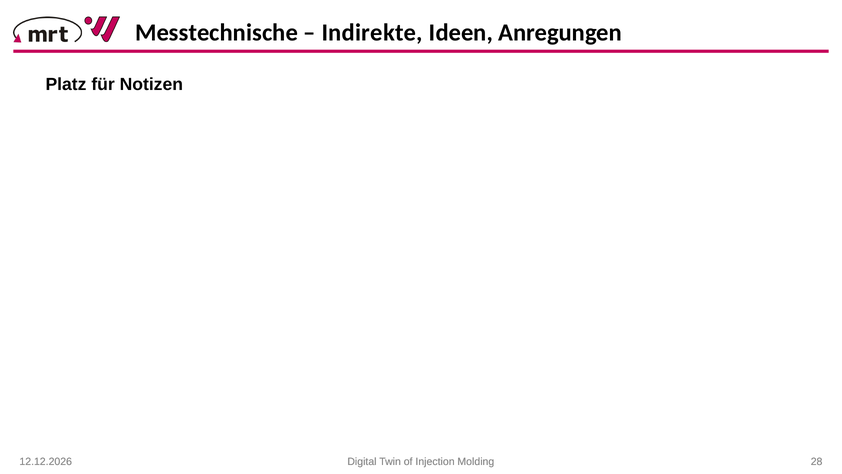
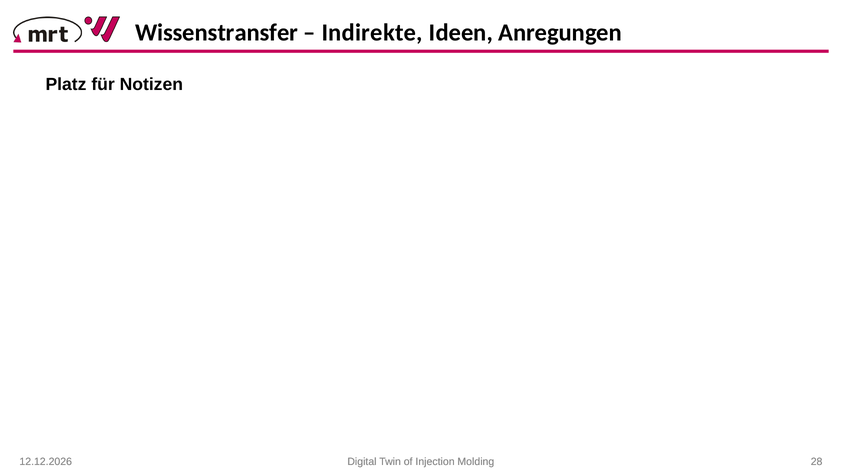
Messtechnische: Messtechnische -> Wissenstransfer (216, 33)
